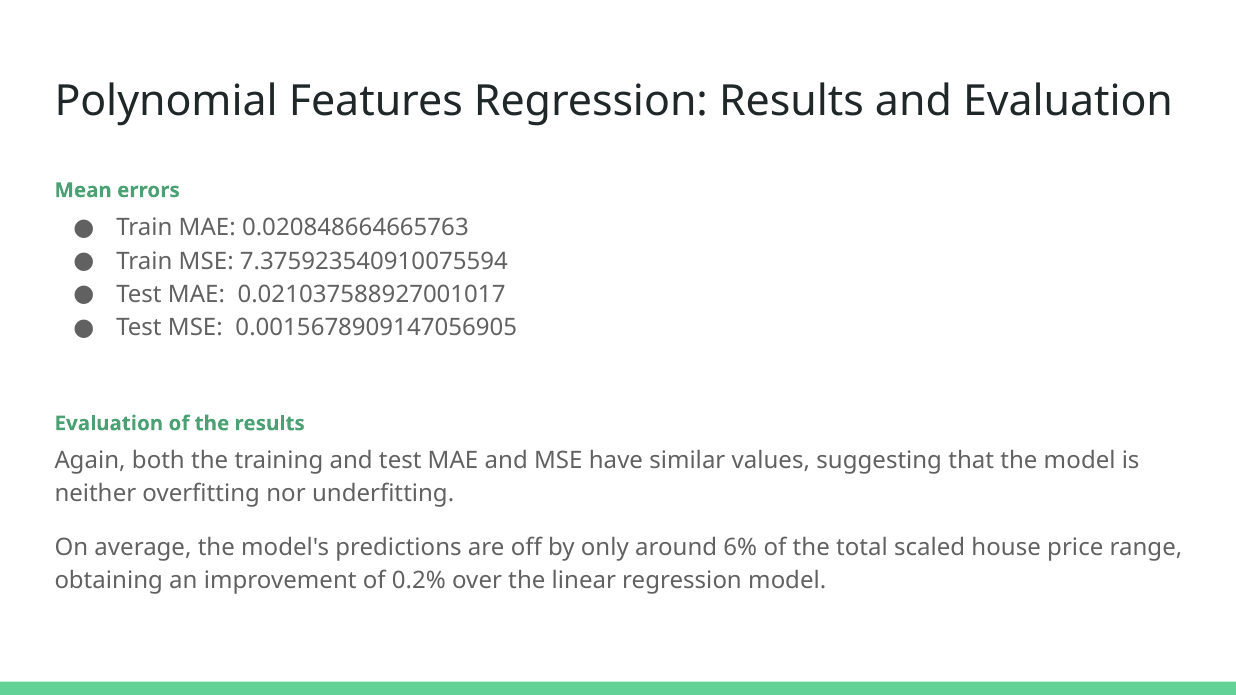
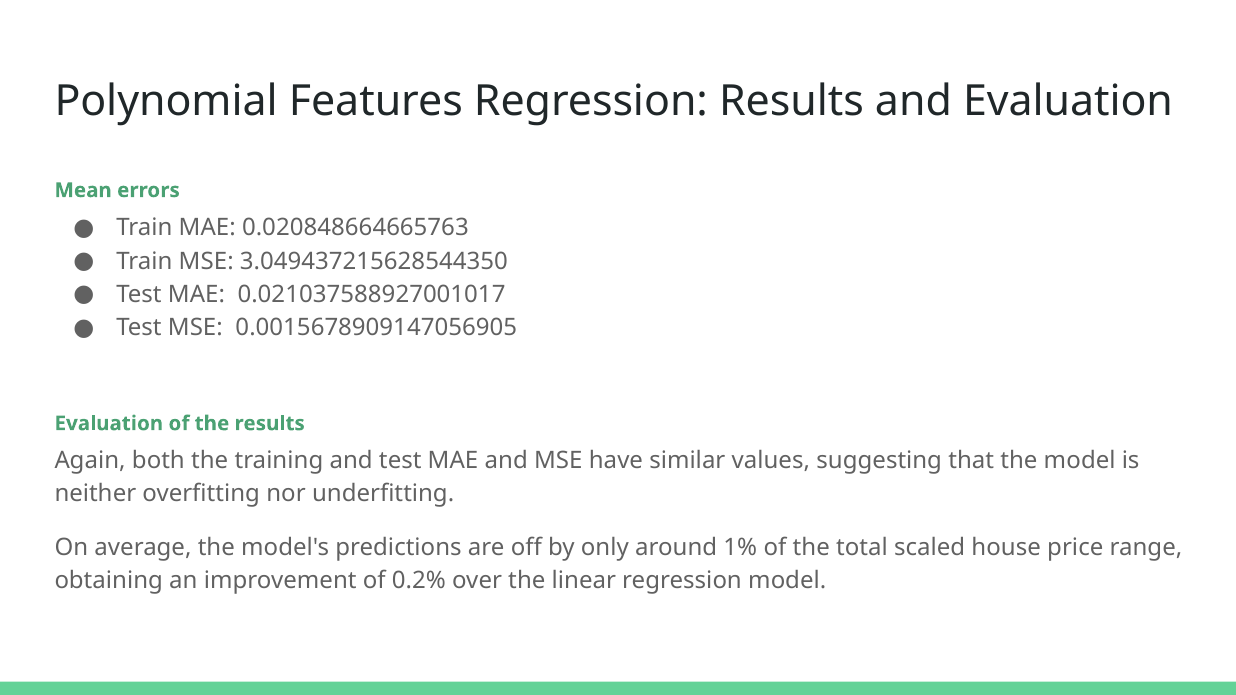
7.375923540910075594: 7.375923540910075594 -> 3.049437215628544350 (374, 261)
6%: 6% -> 1% (740, 548)
